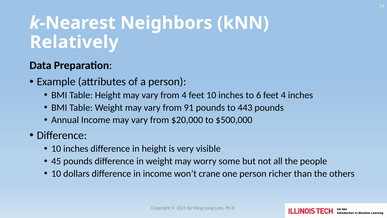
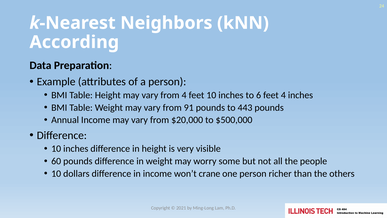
Relatively: Relatively -> According (74, 42)
45: 45 -> 60 (56, 161)
